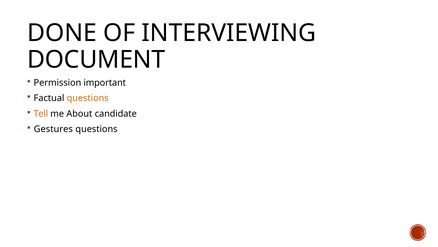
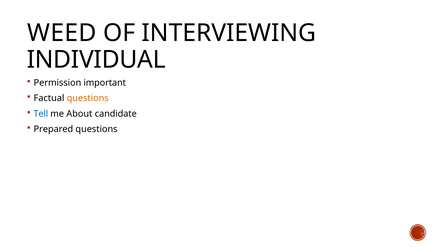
DONE: DONE -> WEED (62, 33)
DOCUMENT: DOCUMENT -> INDIVIDUAL (96, 59)
Tell colour: orange -> blue (41, 113)
Gestures: Gestures -> Prepared (53, 129)
